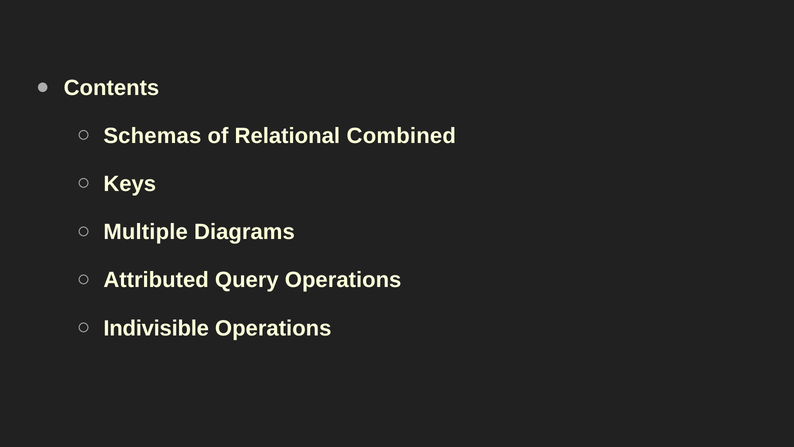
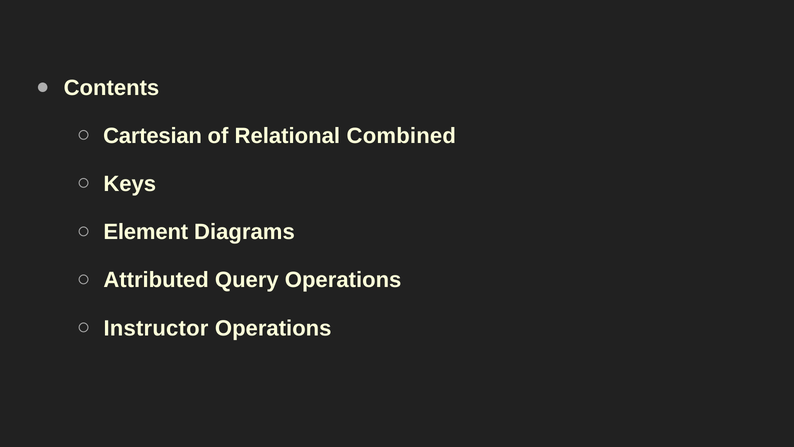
Schemas: Schemas -> Cartesian (153, 136)
Multiple: Multiple -> Element (146, 232)
Indivisible: Indivisible -> Instructor (156, 328)
